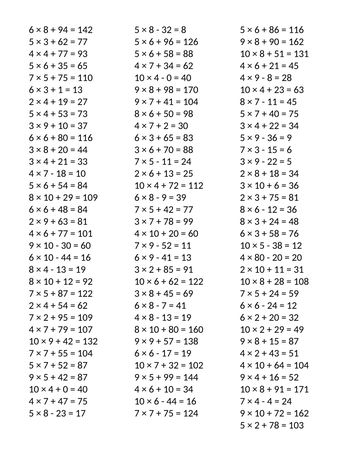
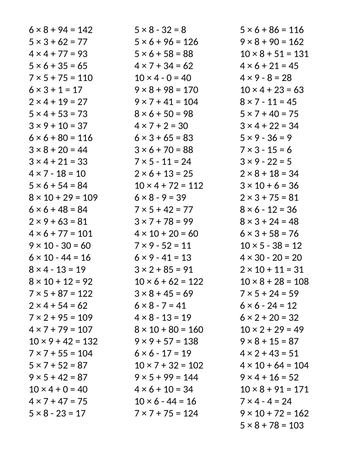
13: 13 -> 17 (77, 90)
80: 80 -> 30 (260, 257)
2: 2 -> 8 (257, 425)
